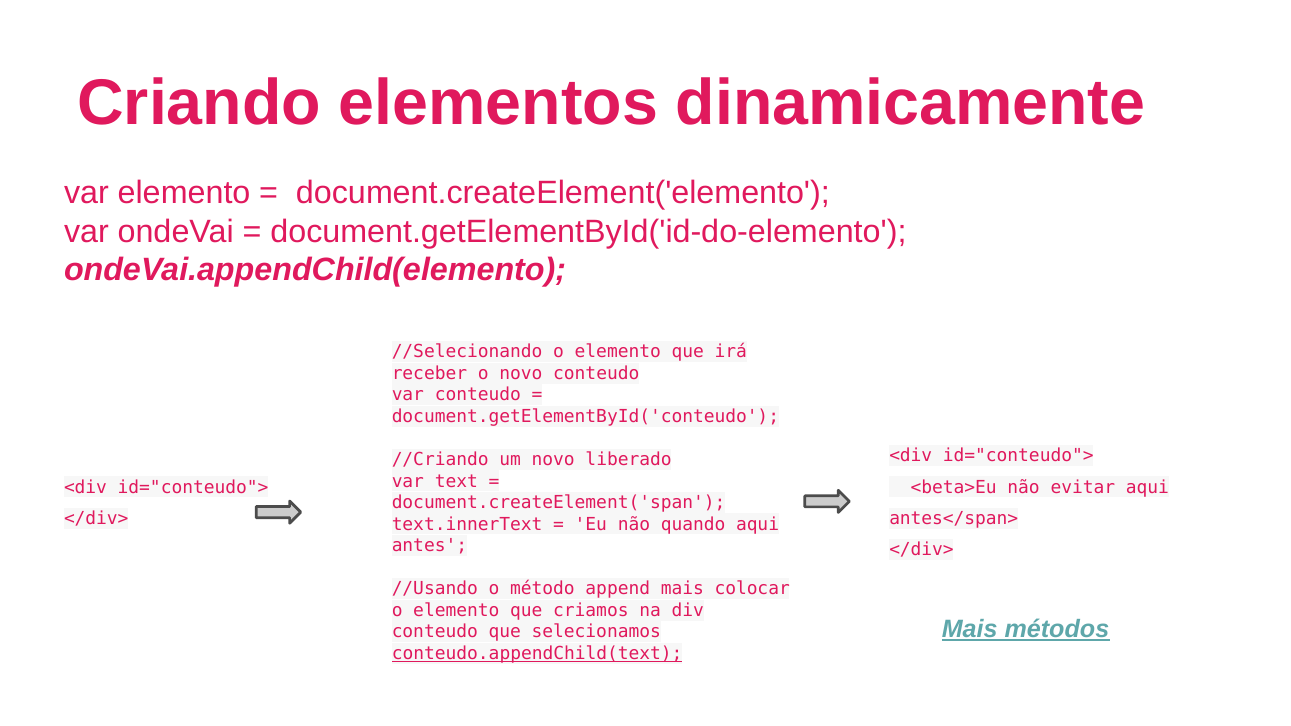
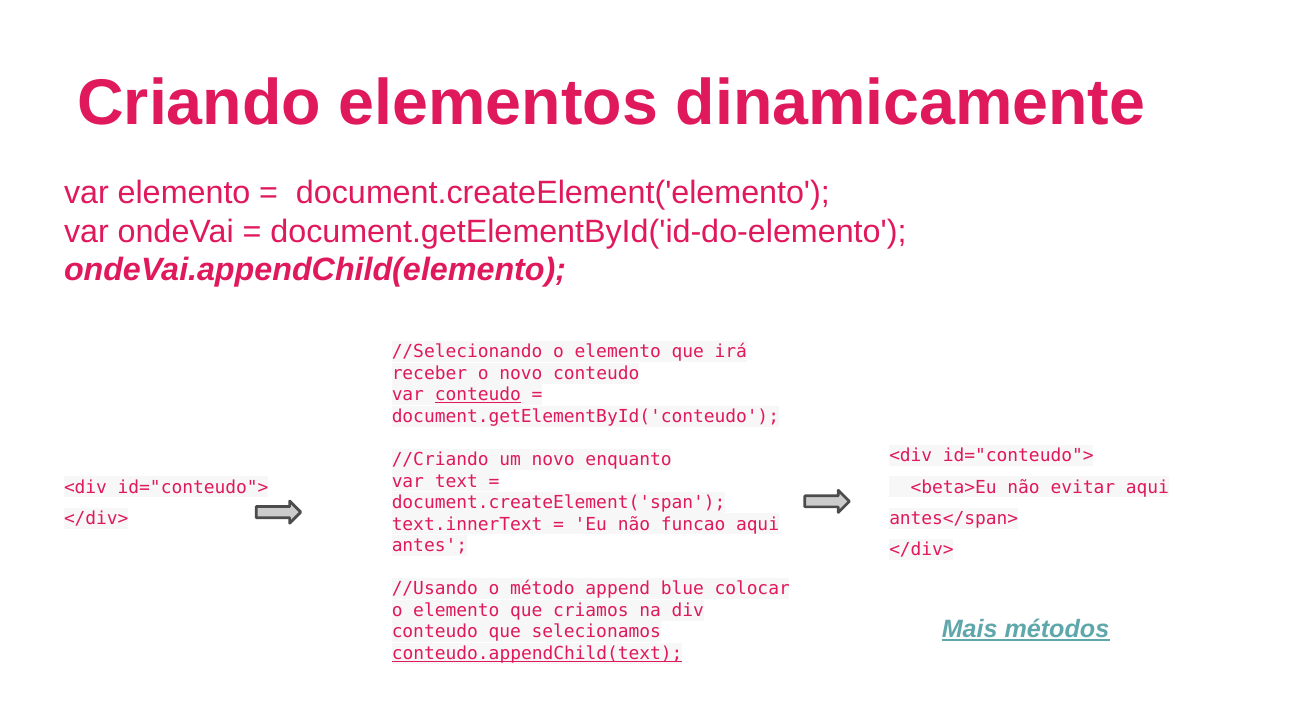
conteudo underline: none -> present (478, 395)
liberado: liberado -> enquanto (629, 460)
quando: quando -> funcao (693, 524)
append mais: mais -> blue (682, 589)
